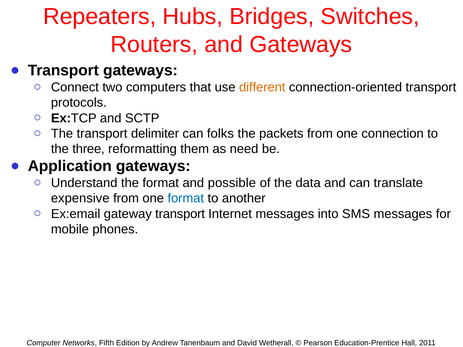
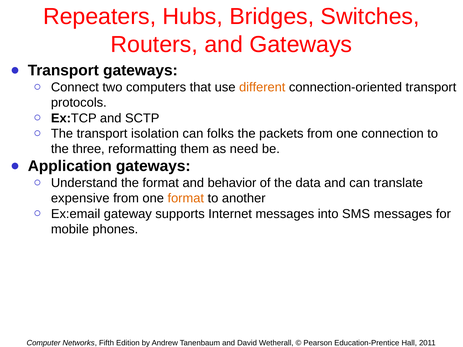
delimiter: delimiter -> isolation (155, 134)
possible: possible -> behavior (232, 183)
format colour: blue -> orange (186, 198)
gateway transport: transport -> supports (180, 214)
